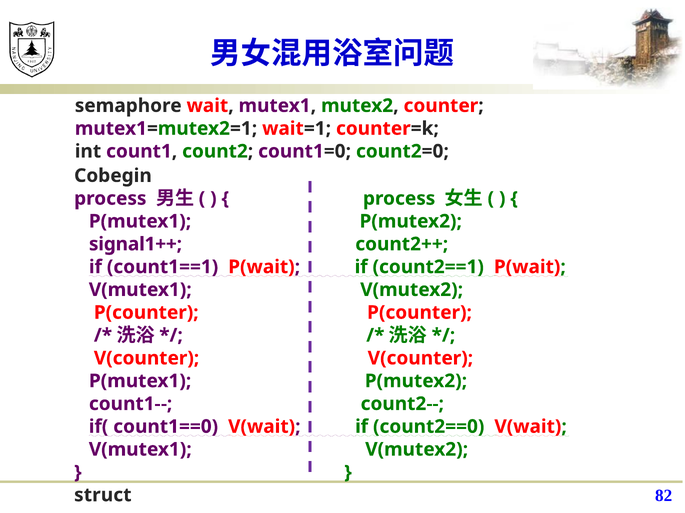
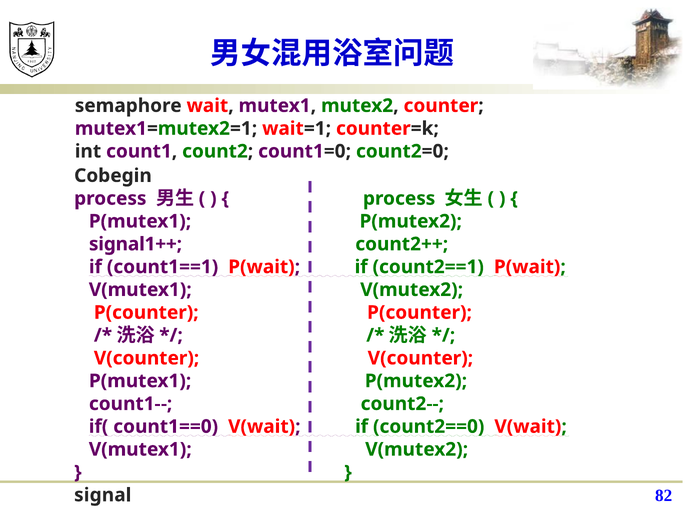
struct: struct -> signal (103, 496)
